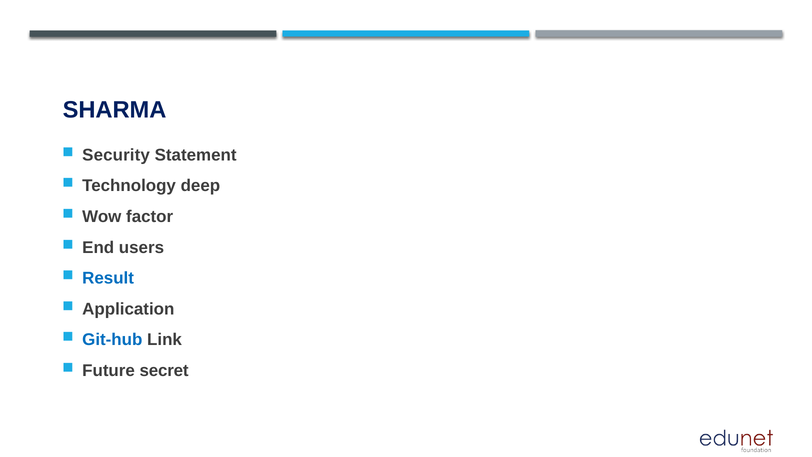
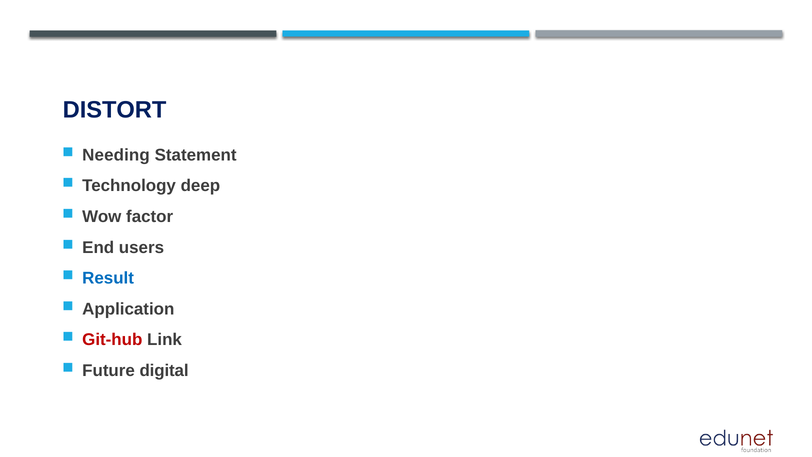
SHARMA: SHARMA -> DISTORT (115, 110)
Security: Security -> Needing (116, 155)
Git-hub colour: blue -> red (112, 340)
secret: secret -> digital (164, 371)
